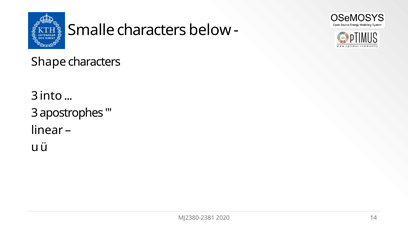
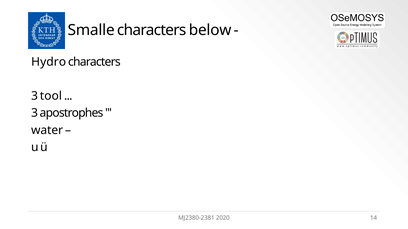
Shape: Shape -> Hydro (49, 62)
into: into -> tool (51, 96)
linear: linear -> water (47, 130)
